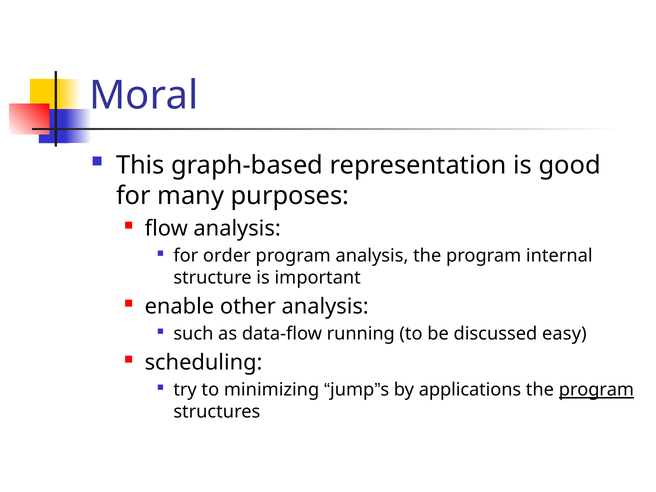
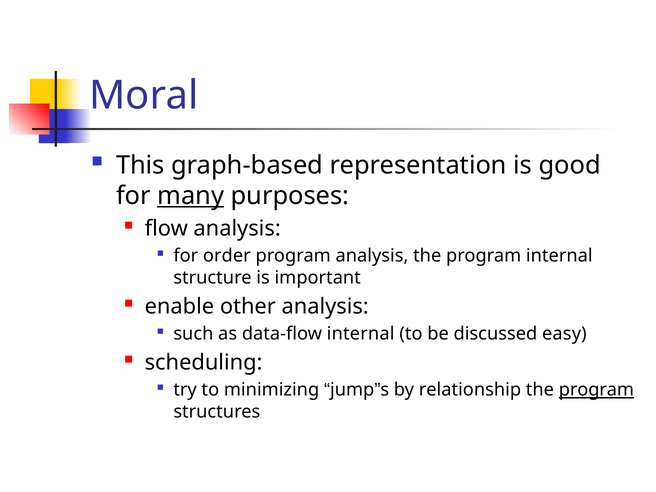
many underline: none -> present (191, 196)
data-flow running: running -> internal (361, 334)
applications: applications -> relationship (470, 390)
